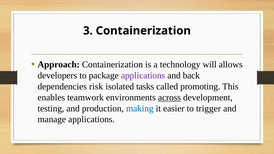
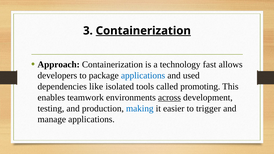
Containerization underline: none -> present (143, 31)
will: will -> fast (210, 65)
applications colour: purple -> blue (143, 76)
back: back -> used (191, 76)
risk: risk -> like (96, 87)
tasks: tasks -> tools (145, 87)
